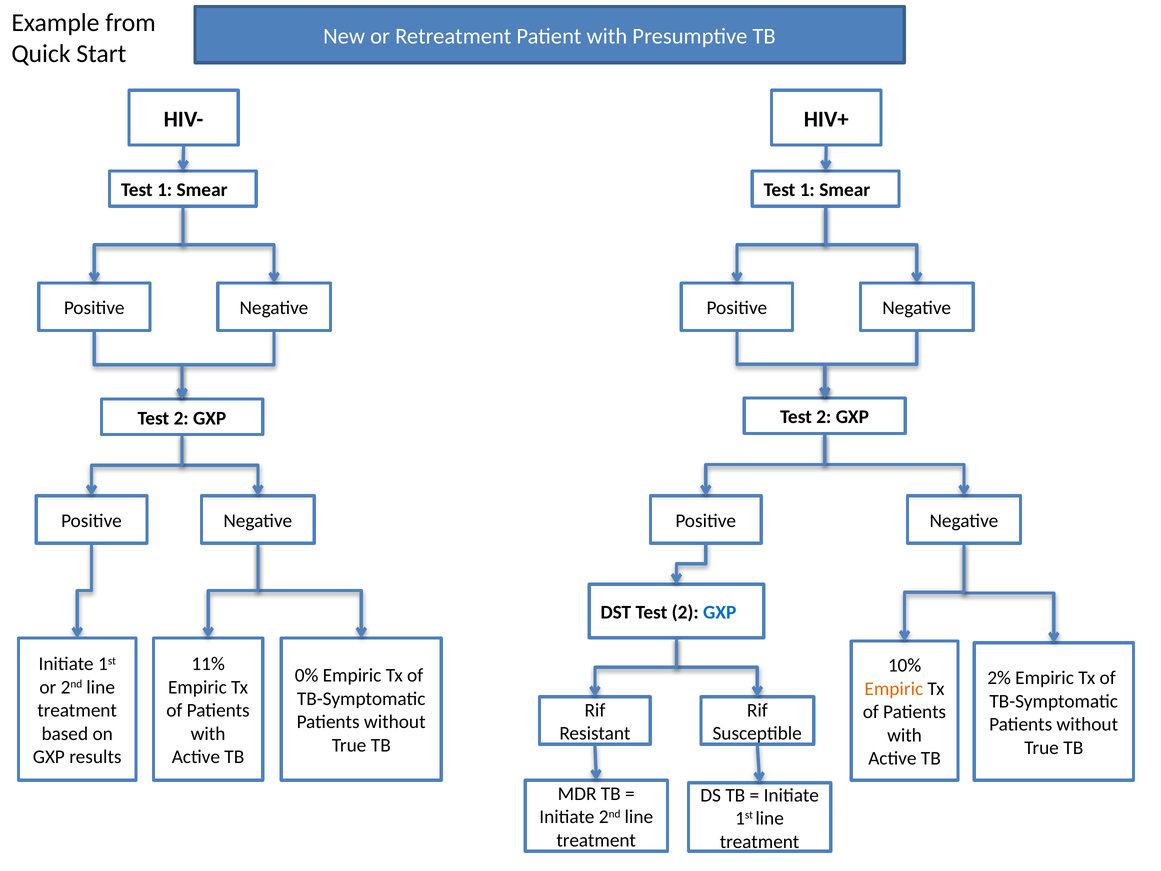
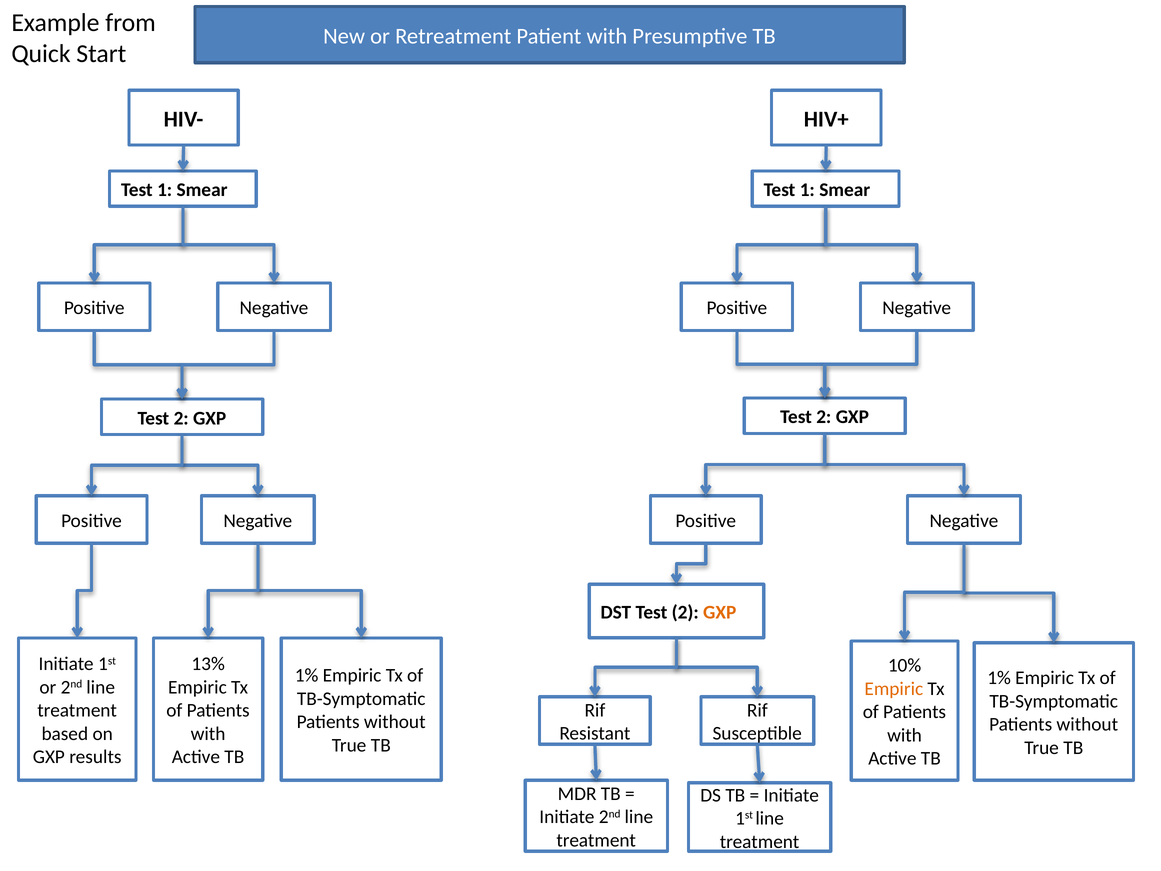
GXP colour: blue -> orange (720, 612)
11%: 11% -> 13% (208, 664)
0%: 0% -> 1% (307, 675)
2%: 2% -> 1% (999, 678)
